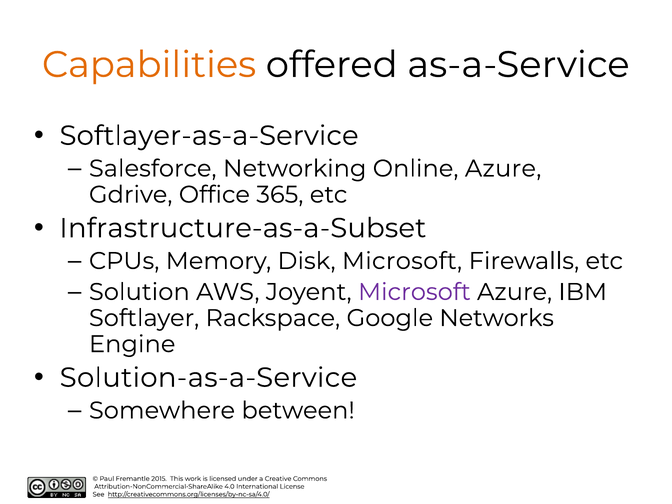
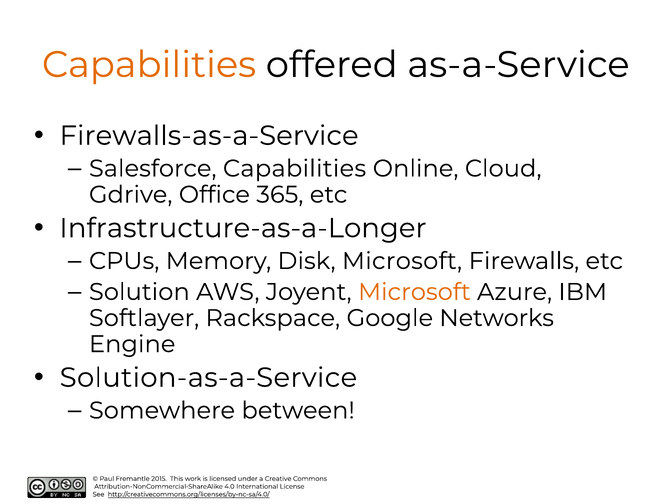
Softlayer-as-a-Service: Softlayer-as-a-Service -> Firewalls-as-a-Service (209, 136)
Salesforce Networking: Networking -> Capabilities (295, 169)
Online Azure: Azure -> Cloud (503, 169)
Infrastructure-as-a-Subset: Infrastructure-as-a-Subset -> Infrastructure-as-a-Longer (243, 228)
Microsoft colour: purple -> orange (414, 292)
